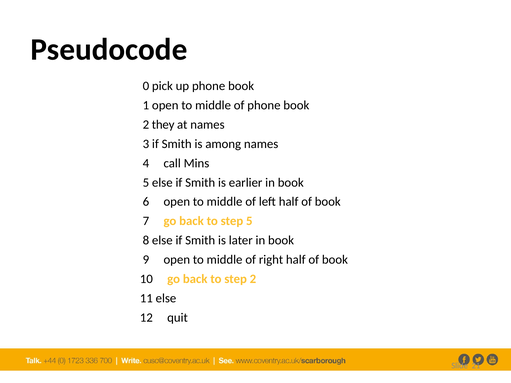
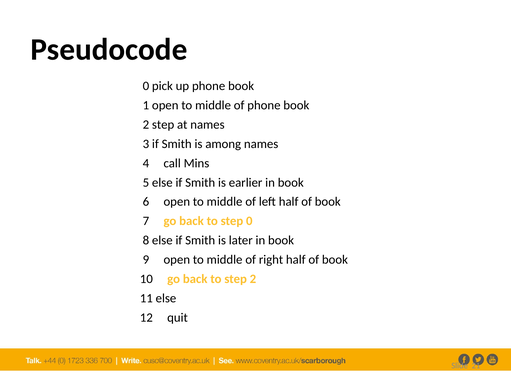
2 they: they -> step (163, 125)
step 5: 5 -> 0 (249, 221)
